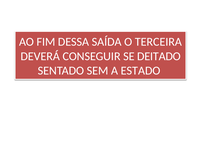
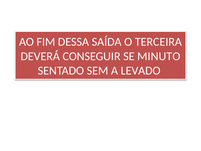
DEITADO: DEITADO -> MINUTO (159, 56)
ESTADO: ESTADO -> LEVADO (141, 71)
